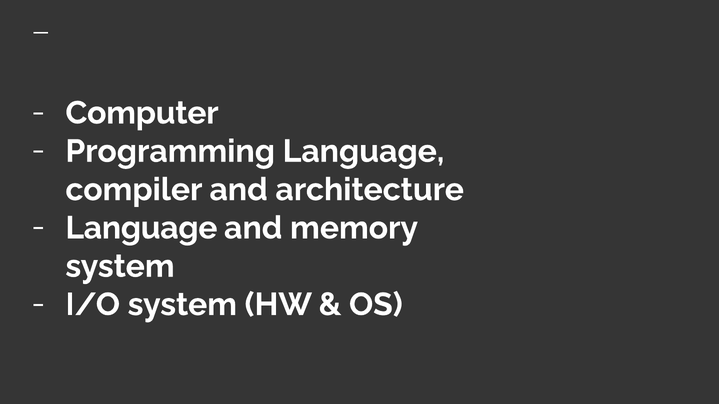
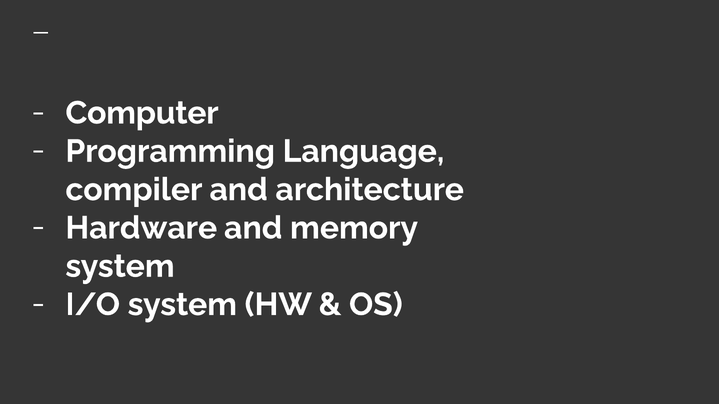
Language: Language -> Hardware (141, 228)
